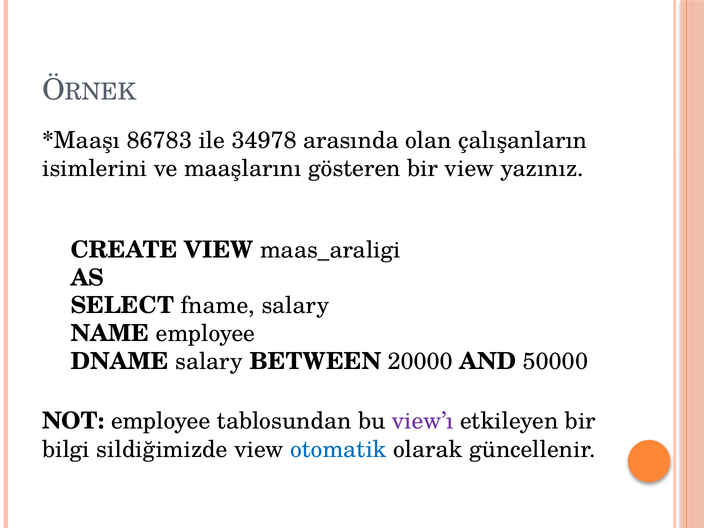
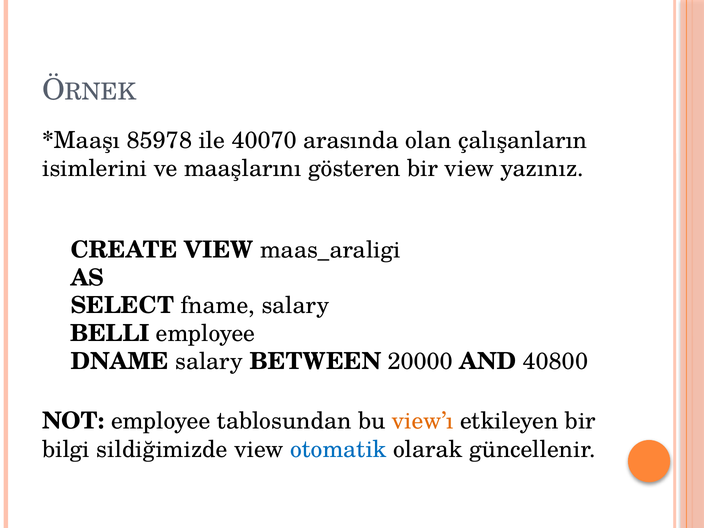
86783: 86783 -> 85978 (159, 140)
34978: 34978 -> 40070 (264, 140)
NAME: NAME -> BELLI (110, 333)
50000: 50000 -> 40800 (555, 362)
view’ı colour: purple -> orange (423, 421)
